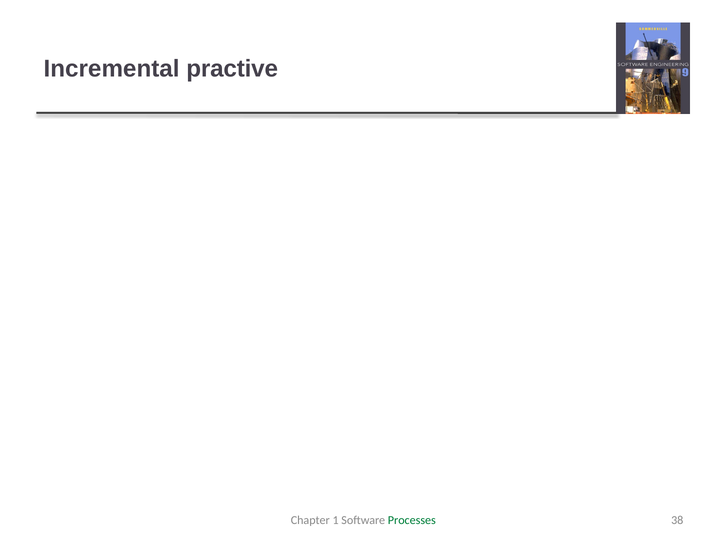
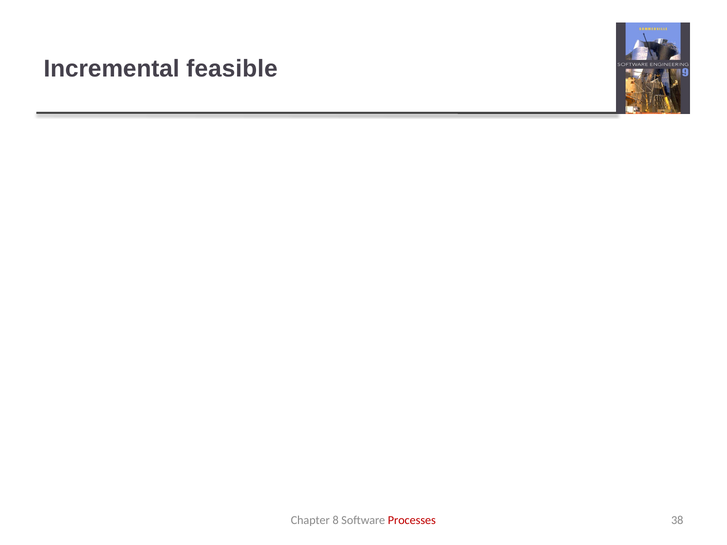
practive: practive -> feasible (232, 69)
1: 1 -> 8 (336, 521)
Processes colour: green -> red (412, 521)
